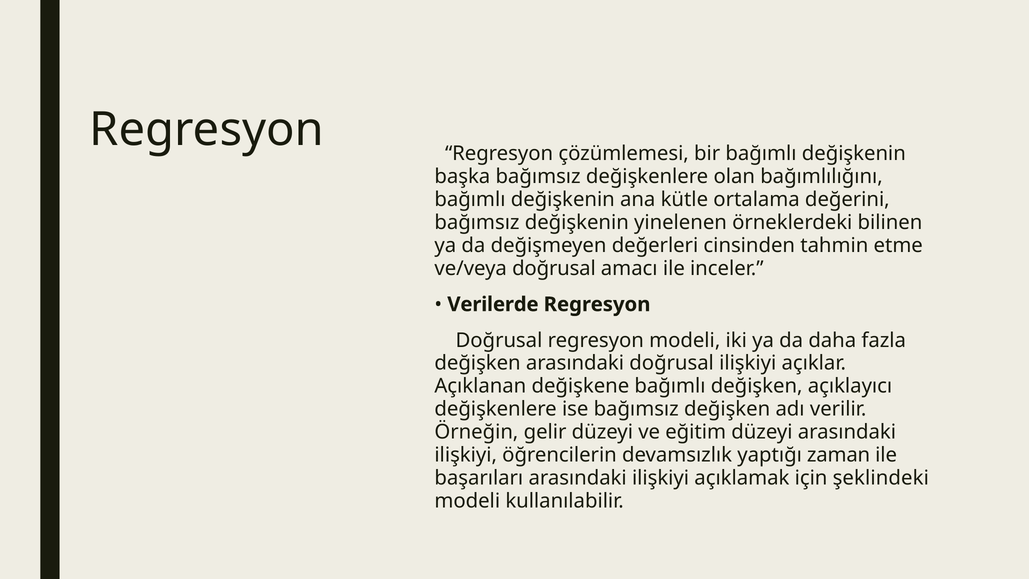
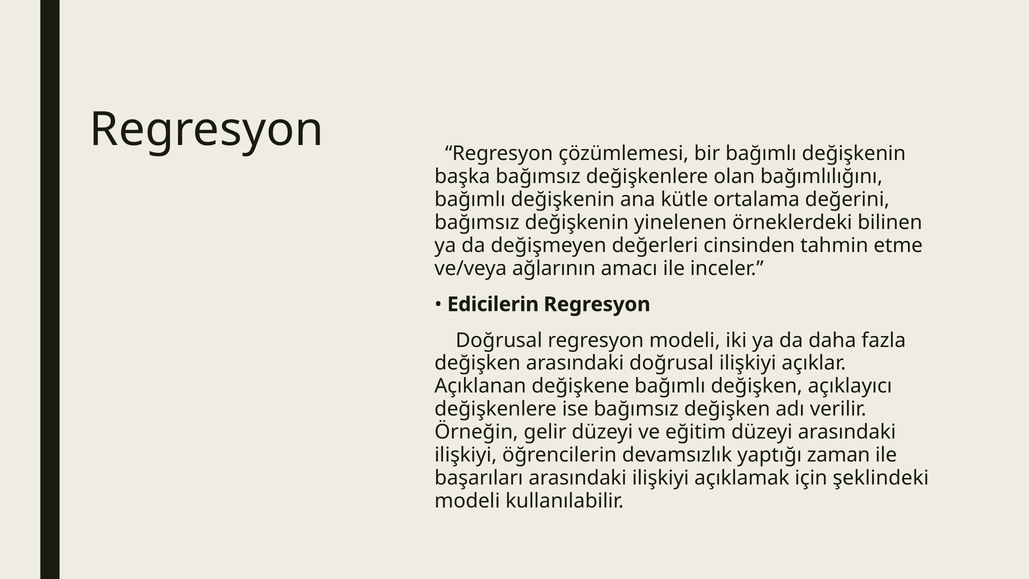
ve/veya doğrusal: doğrusal -> ağlarının (554, 268)
Verilerde: Verilerde -> Edicilerin (493, 304)
